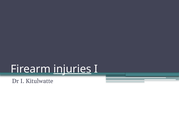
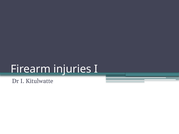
injuries underline: present -> none (72, 69)
